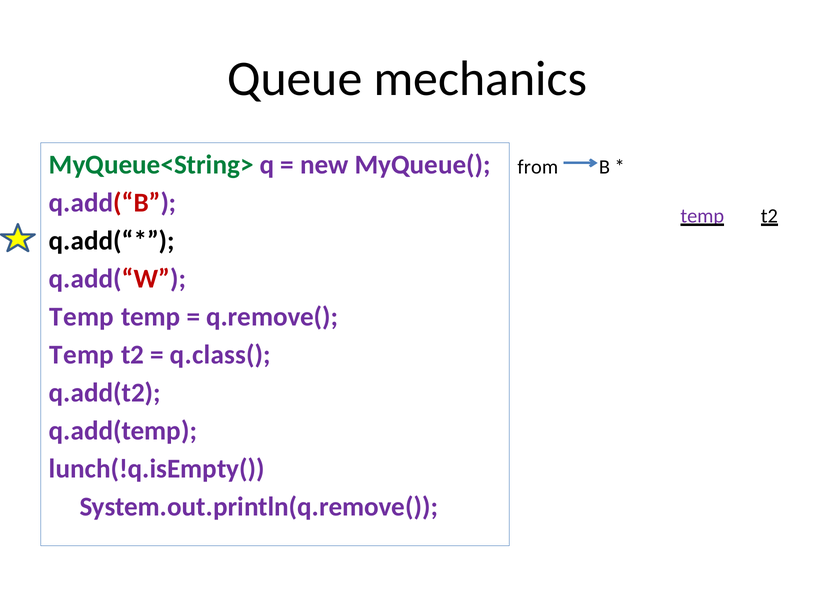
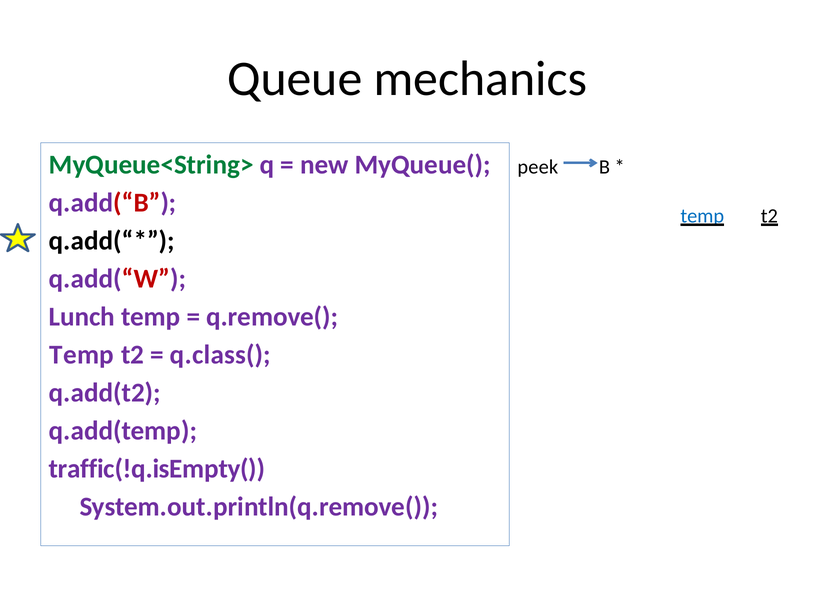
from: from -> peek (538, 167)
temp colour: purple -> blue (702, 216)
Temp: Temp -> Lunch (82, 317)
lunch(!q.isEmpty(: lunch(!q.isEmpty( -> traffic(!q.isEmpty( (157, 469)
